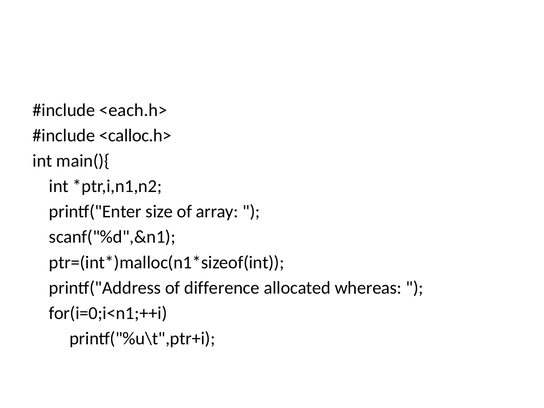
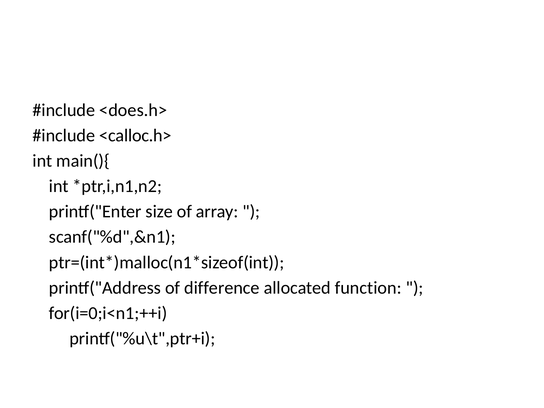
<each.h>: <each.h> -> <does.h> (133, 110)
whereas: whereas -> function (368, 288)
